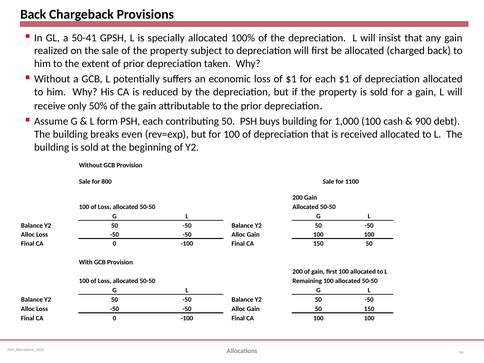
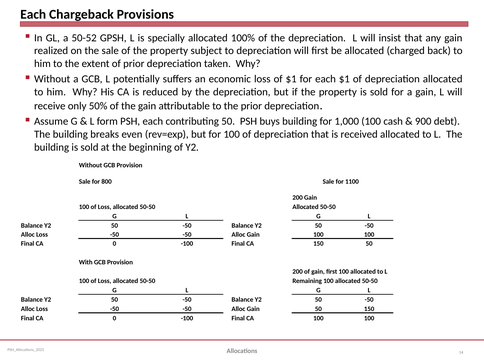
Back: Back -> Each (33, 14)
50-41: 50-41 -> 50-52 (84, 38)
